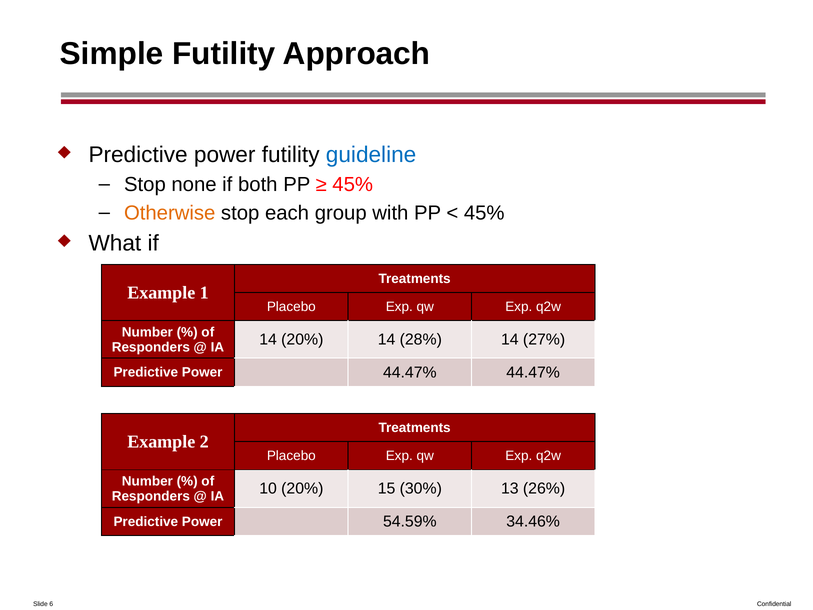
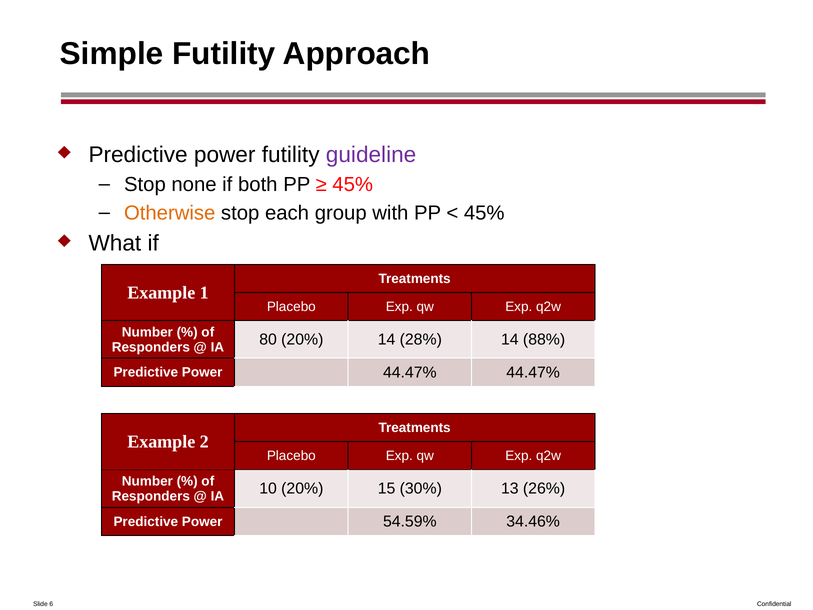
guideline colour: blue -> purple (371, 155)
IA 14: 14 -> 80 (268, 340)
27%: 27% -> 88% (544, 340)
